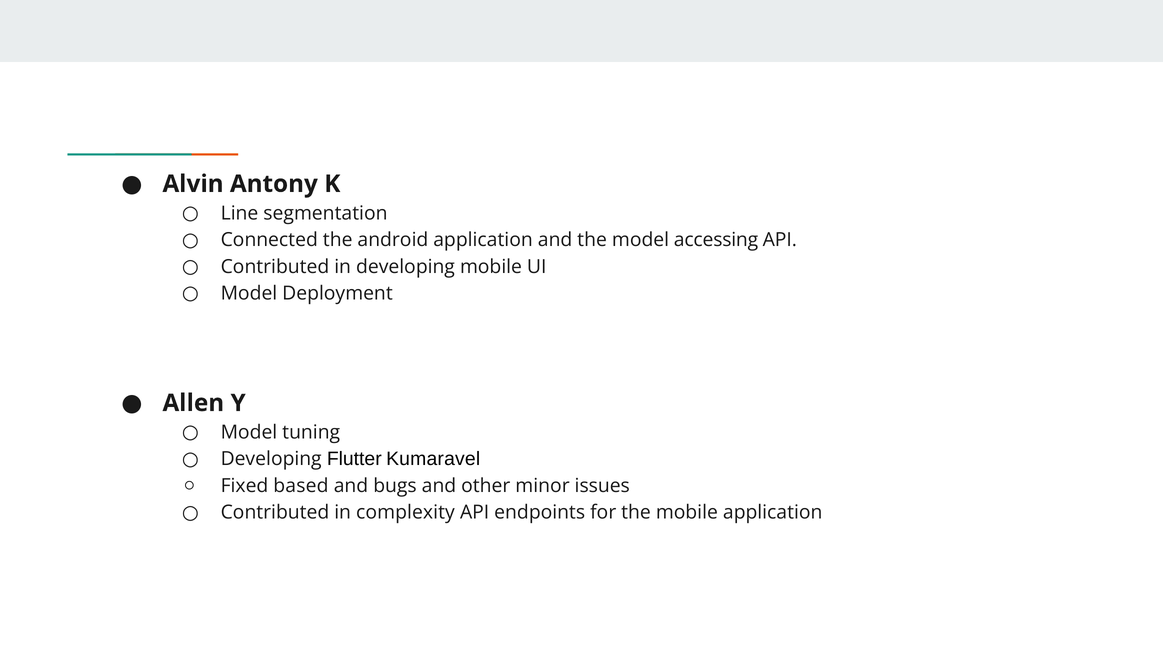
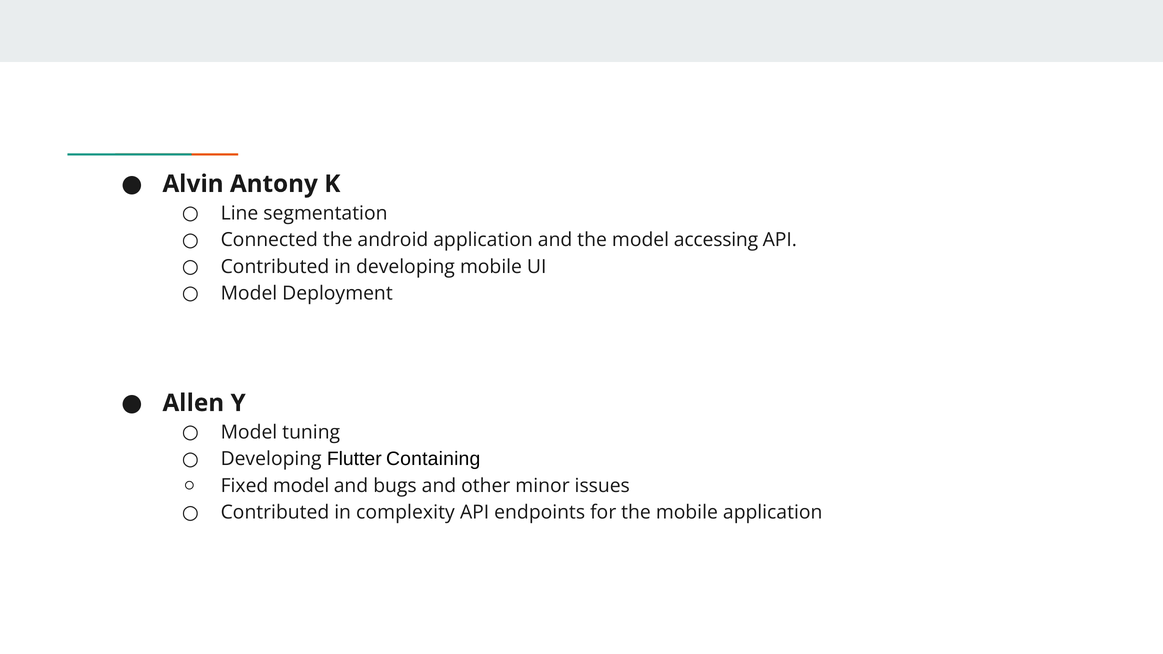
Kumaravel: Kumaravel -> Containing (433, 459)
Fixed based: based -> model (301, 486)
